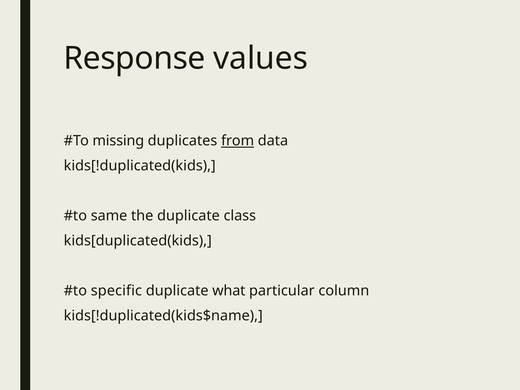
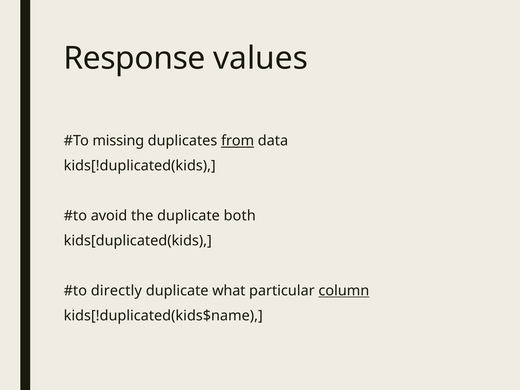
same: same -> avoid (109, 216)
class: class -> both (240, 216)
specific: specific -> directly (116, 291)
column underline: none -> present (344, 291)
